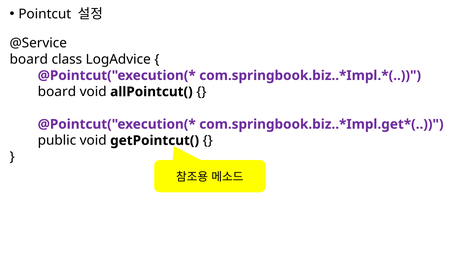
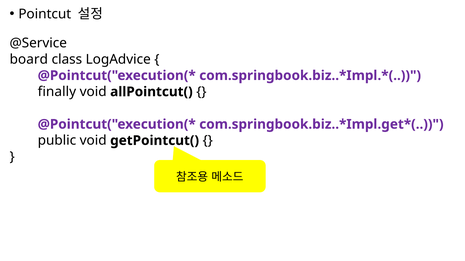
board: board -> finally (57, 92)
